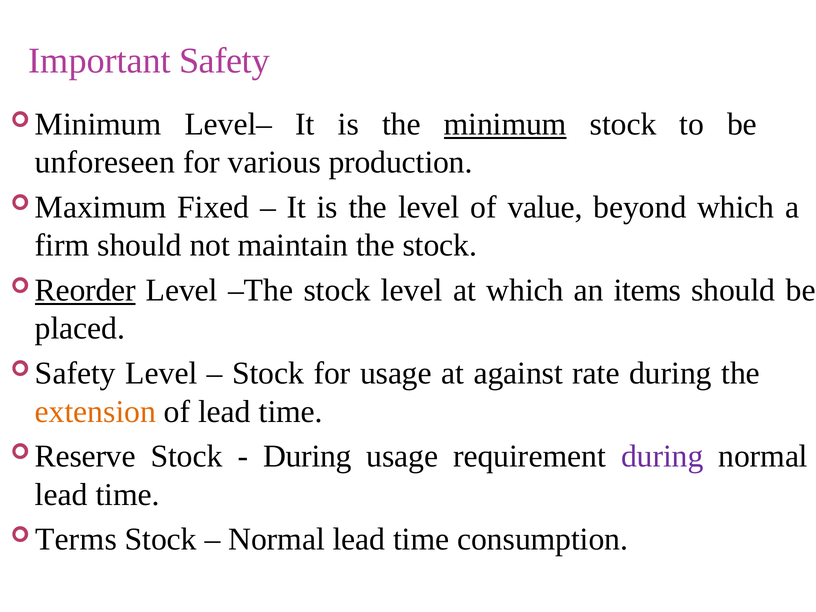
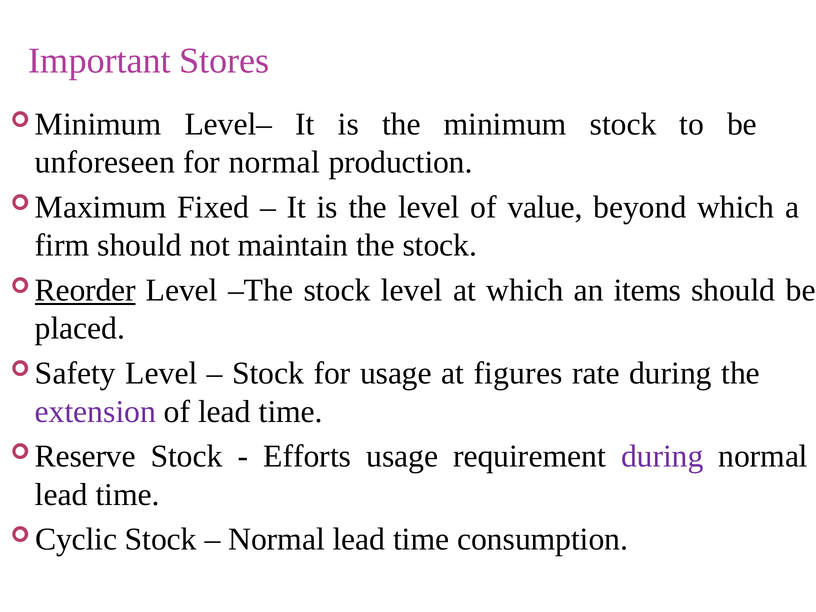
Important Safety: Safety -> Stores (224, 61)
minimum underline: present -> none (505, 124)
for various: various -> normal (274, 162)
against: against -> figures (518, 373)
extension colour: orange -> purple (95, 412)
During: During -> Efforts (307, 456)
Terms: Terms -> Cyclic (76, 539)
